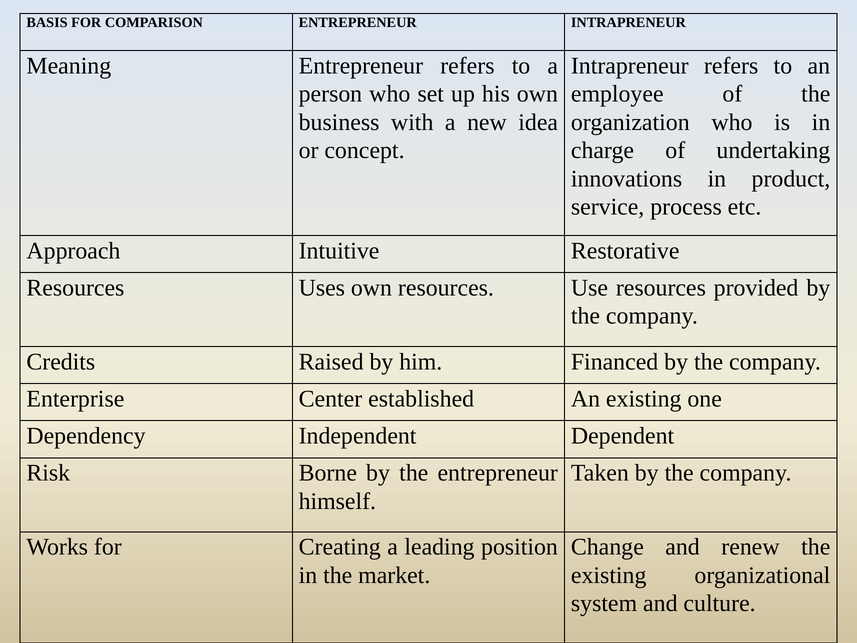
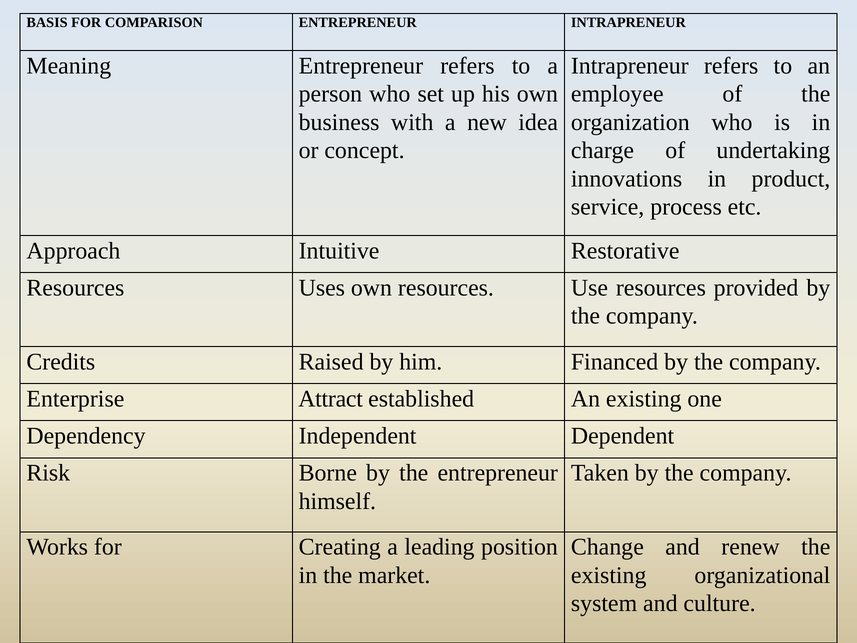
Center: Center -> Attract (331, 399)
